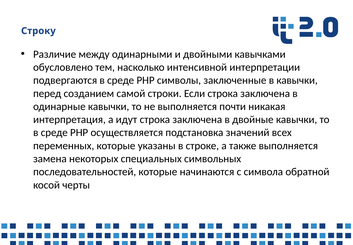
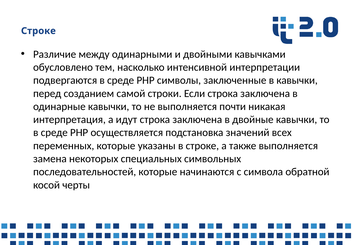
Строку: Строку -> Строке (38, 31)
